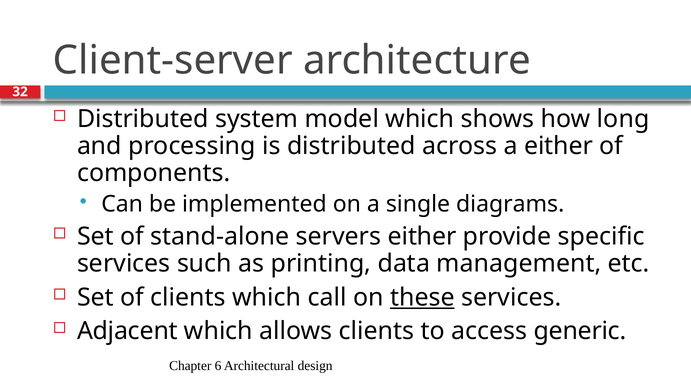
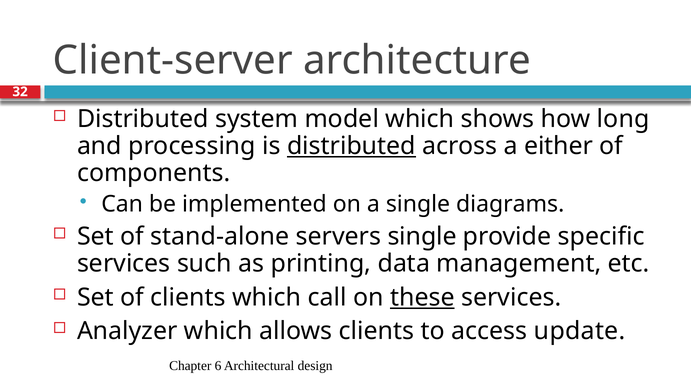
distributed underline: none -> present (351, 146)
servers either: either -> single (422, 237)
Adjacent: Adjacent -> Analyzer (127, 331)
generic: generic -> update (580, 331)
